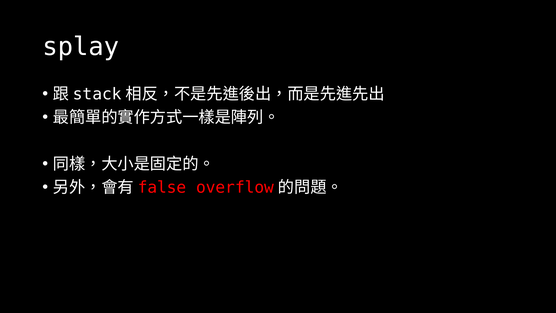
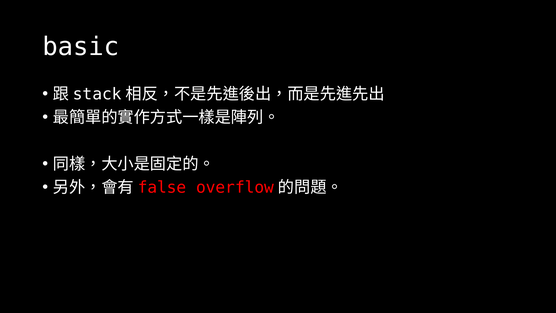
splay: splay -> basic (81, 47)
